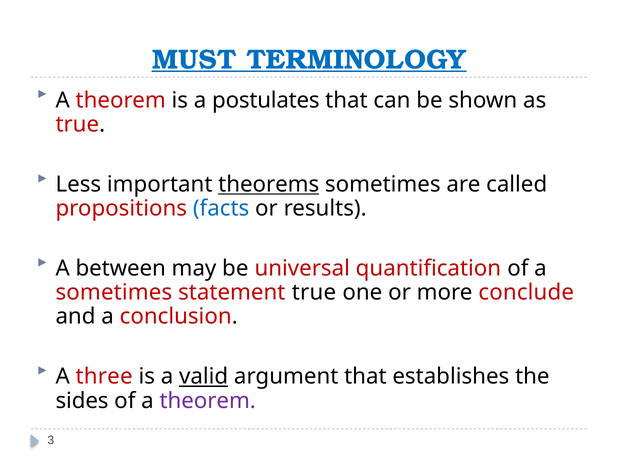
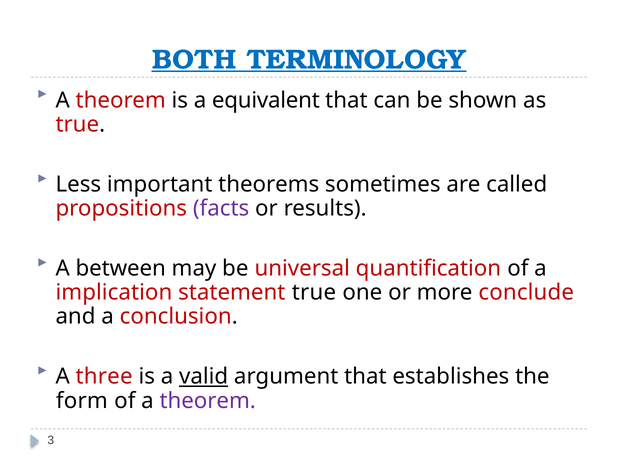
MUST: MUST -> BOTH (194, 60)
postulates: postulates -> equivalent (266, 100)
theorems underline: present -> none (269, 185)
facts colour: blue -> purple (221, 209)
sometimes: sometimes -> implication (114, 293)
sides: sides -> form (82, 401)
